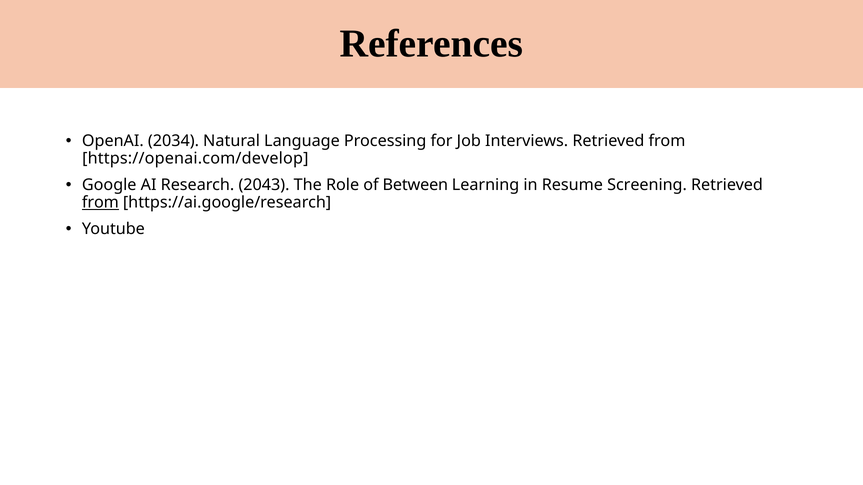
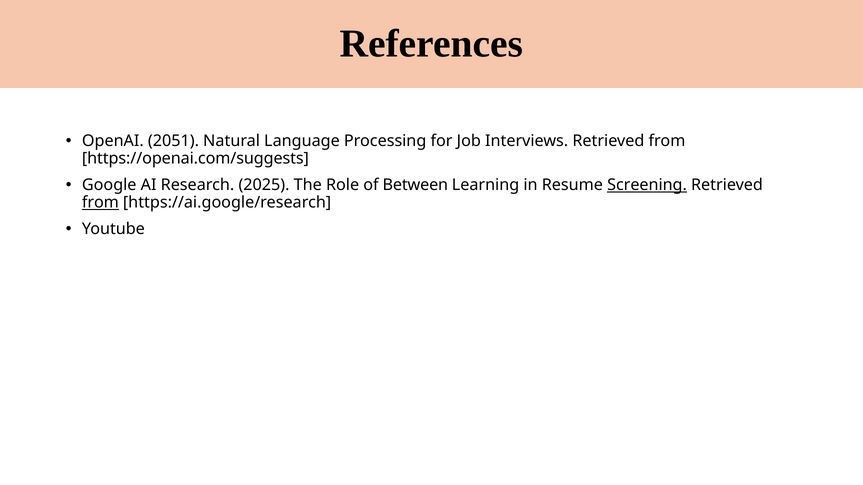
2034: 2034 -> 2051 (173, 141)
https://openai.com/develop: https://openai.com/develop -> https://openai.com/suggests (195, 159)
2043: 2043 -> 2025 (264, 185)
Screening underline: none -> present (647, 185)
